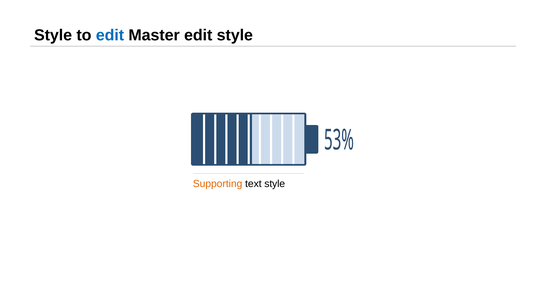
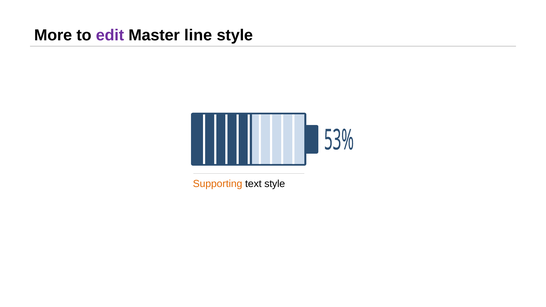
Style: Style -> More (53, 35)
edit colour: blue -> purple (110, 35)
Master edit: edit -> line (198, 35)
